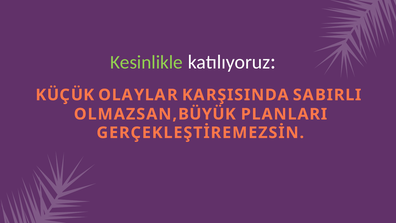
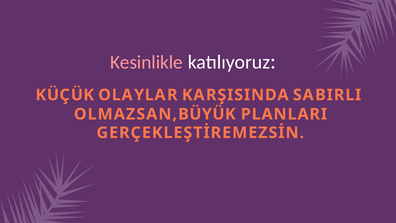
Kesinlikle colour: light green -> pink (146, 62)
